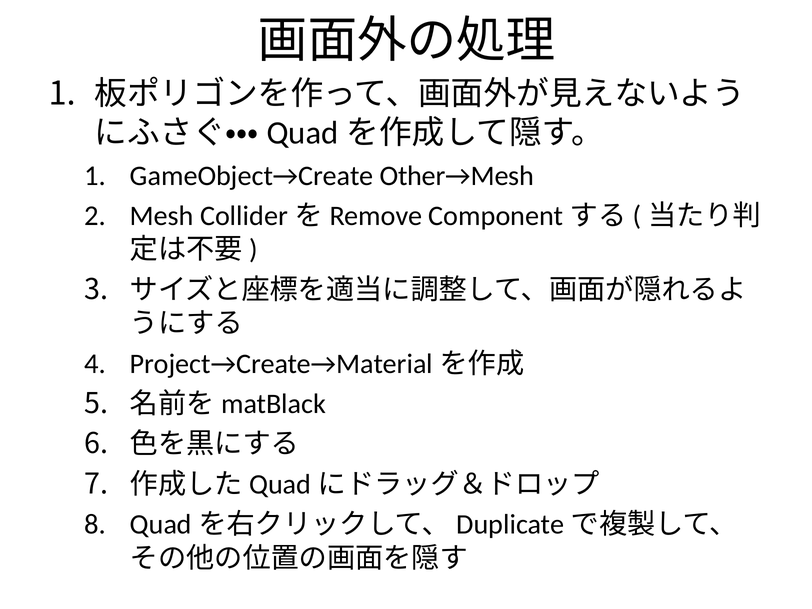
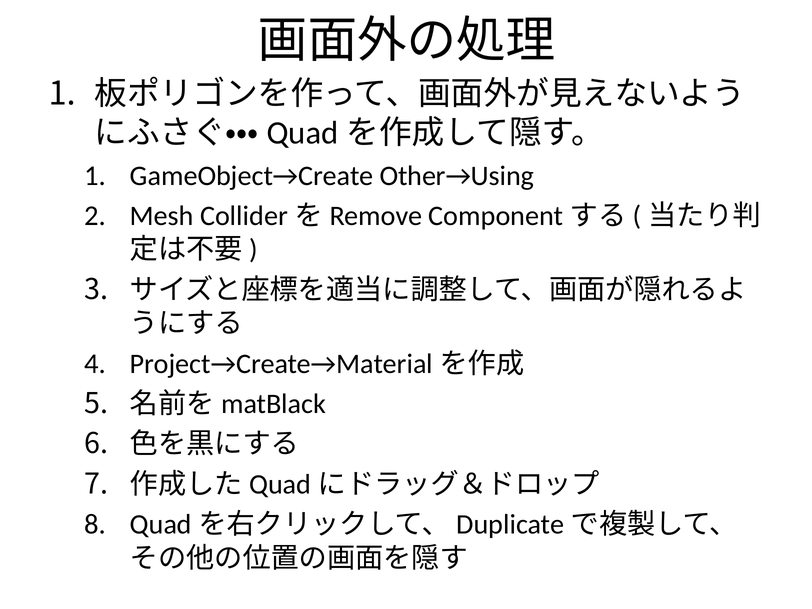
Other→Mesh: Other→Mesh -> Other→Using (457, 176)
